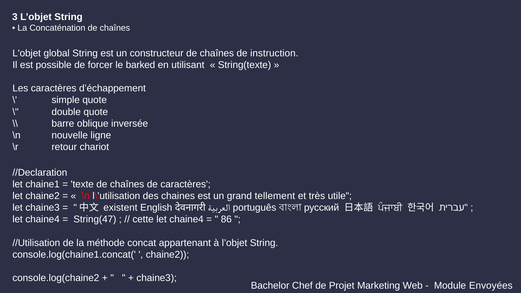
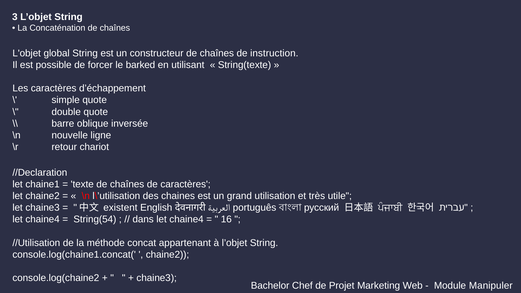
tellement: tellement -> utilisation (275, 196)
String(47: String(47 -> String(54 (95, 219)
cette: cette -> dans (143, 219)
86: 86 -> 16 (226, 219)
Envoyées: Envoyées -> Manipuler (491, 286)
